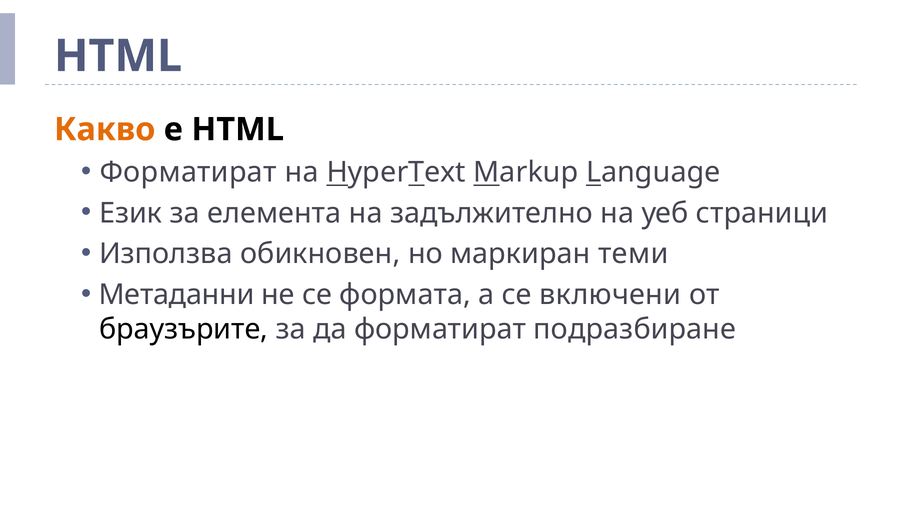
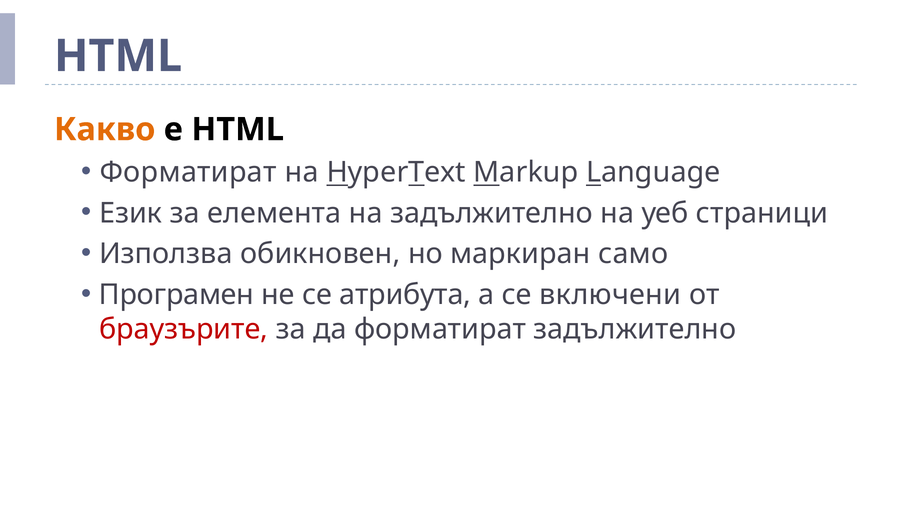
теми: теми -> само (633, 254)
Метаданни: Метаданни -> Програмен (177, 295)
формата: формата -> атрибута (405, 295)
браузърите colour: black -> red (184, 329)
форматират подразбиране: подразбиране -> задължително (635, 329)
